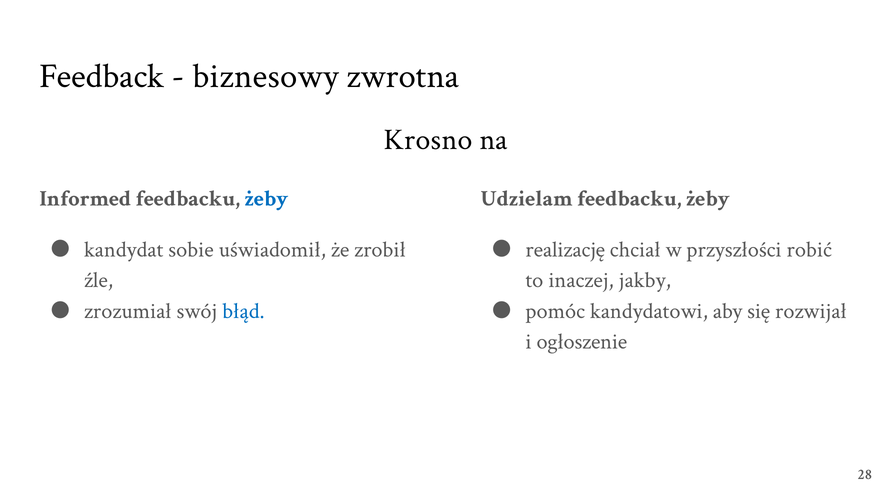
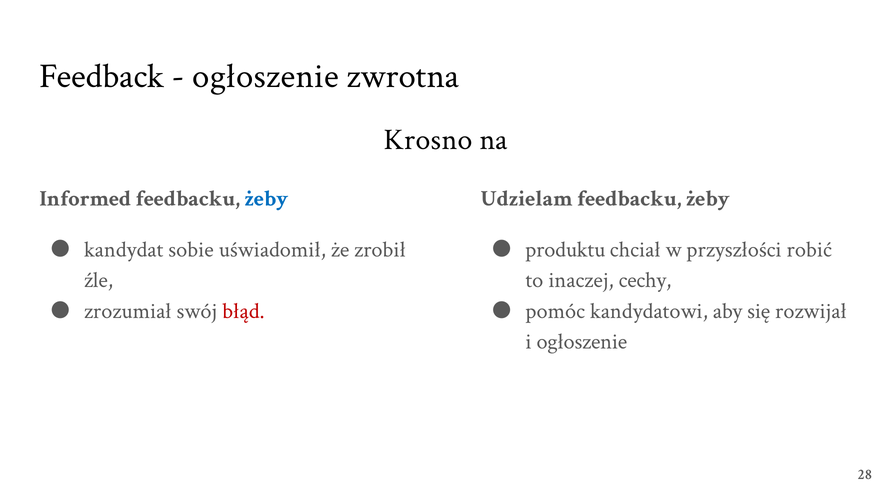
biznesowy: biznesowy -> ogłoszenie (266, 76)
realizację: realizację -> produktu (565, 249)
jakby: jakby -> cechy (645, 280)
błąd colour: blue -> red (243, 311)
